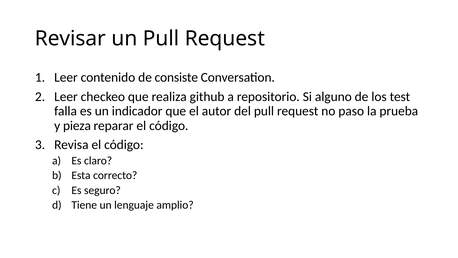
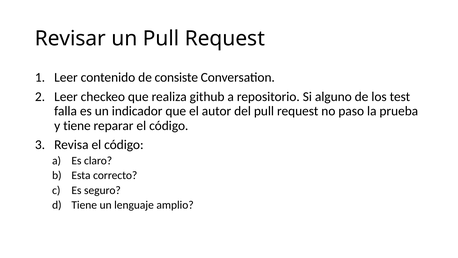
y pieza: pieza -> tiene (77, 125)
